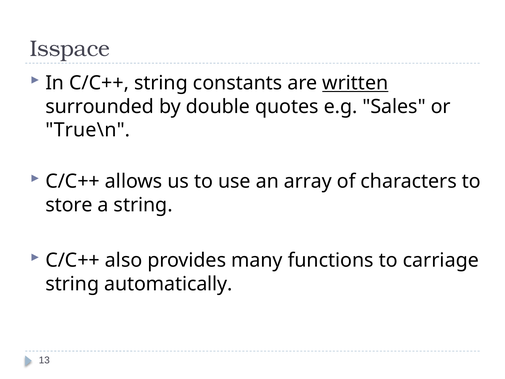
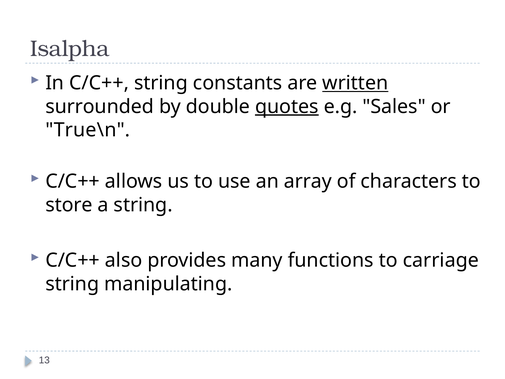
Isspace: Isspace -> Isalpha (70, 49)
quotes underline: none -> present (287, 106)
automatically: automatically -> manipulating (168, 284)
